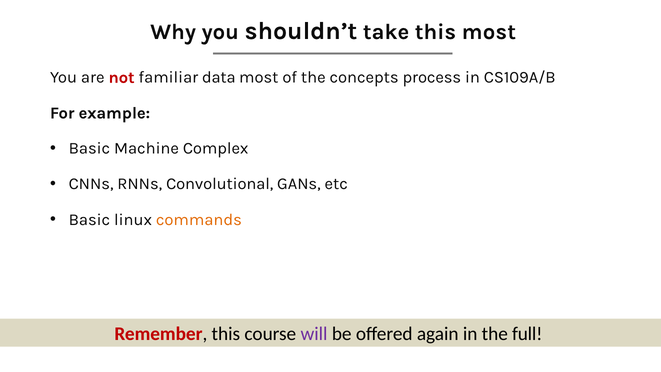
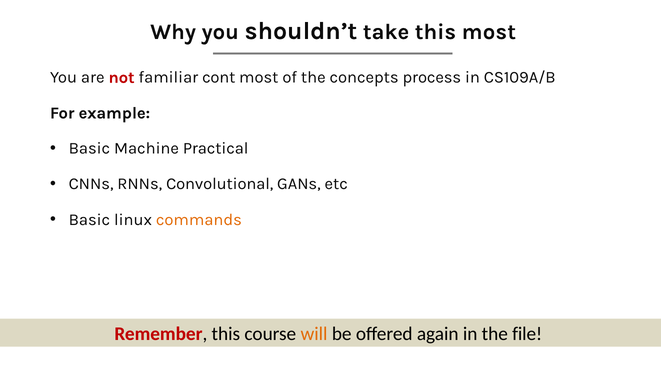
data: data -> cont (219, 77)
Complex: Complex -> Practical (216, 148)
will colour: purple -> orange (314, 334)
full: full -> file (527, 334)
